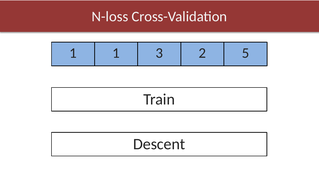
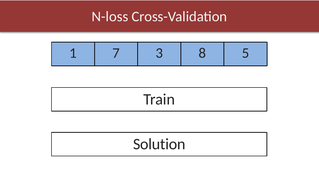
1 1: 1 -> 7 (116, 53)
2: 2 -> 8 (202, 53)
Descent: Descent -> Solution (159, 145)
